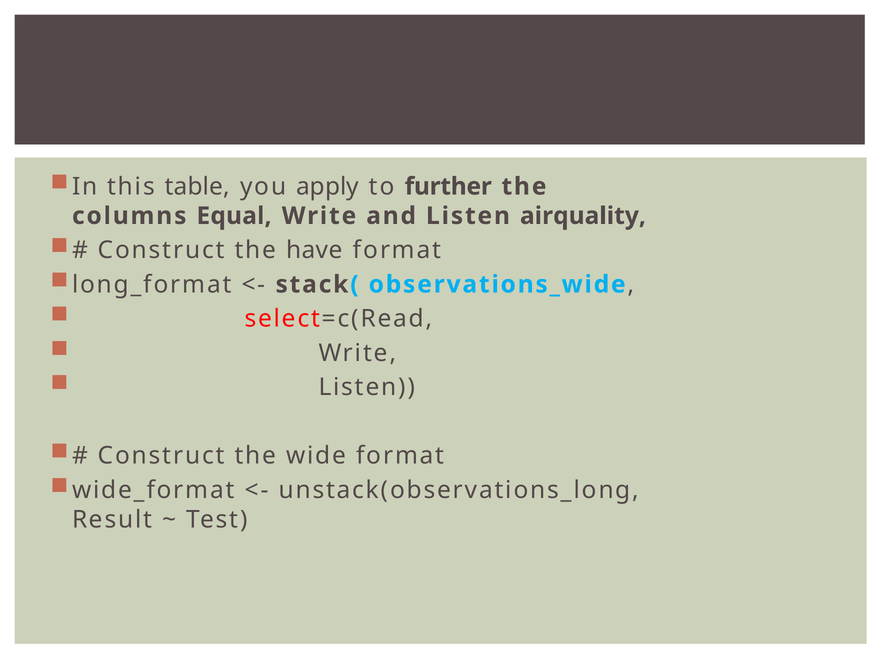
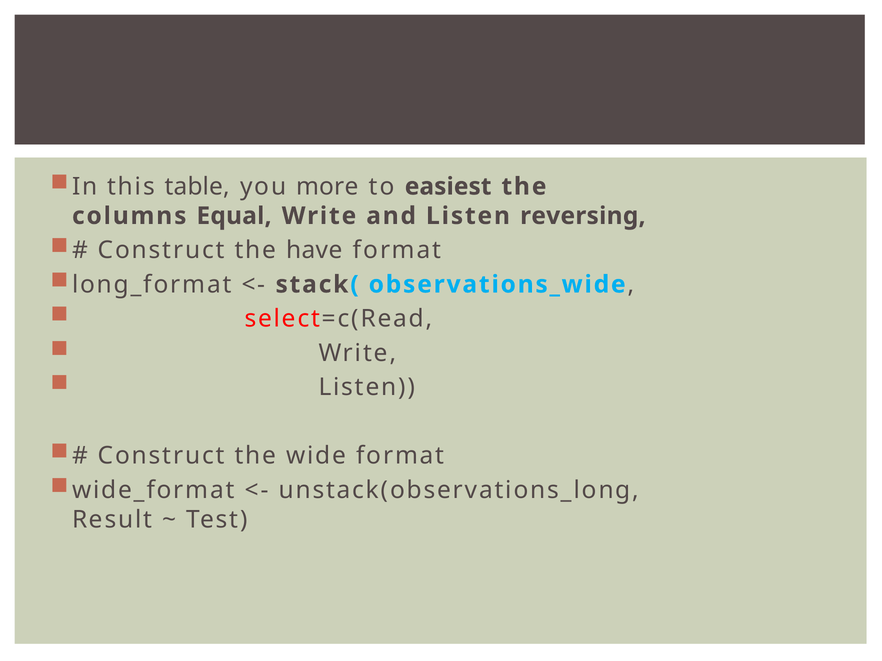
apply: apply -> more (327, 187)
further: further -> easiest (448, 187)
airquality: airquality -> reversing (583, 216)
